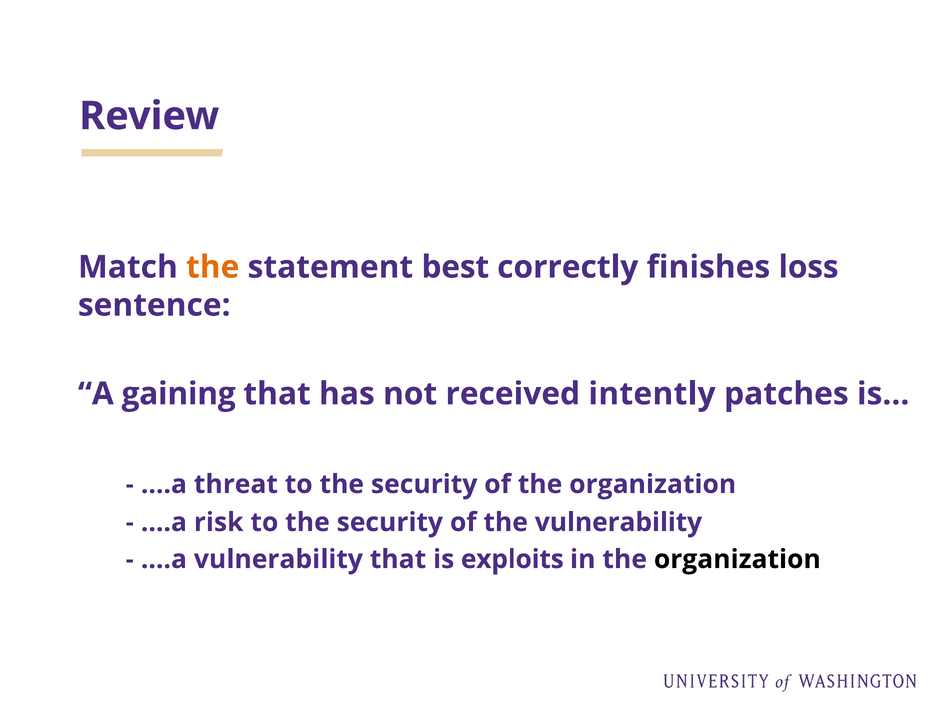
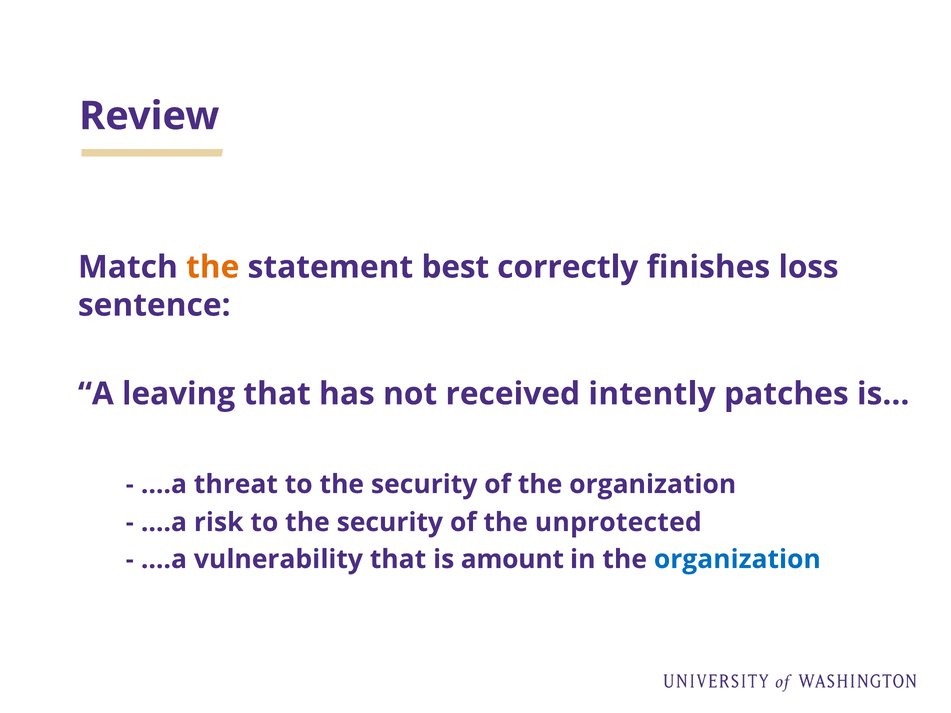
gaining: gaining -> leaving (179, 394)
the vulnerability: vulnerability -> unprotected (618, 523)
exploits: exploits -> amount (512, 560)
organization colour: black -> blue (737, 560)
